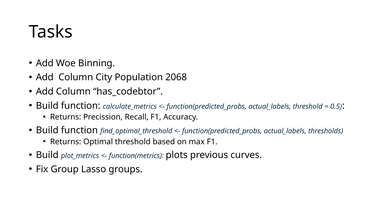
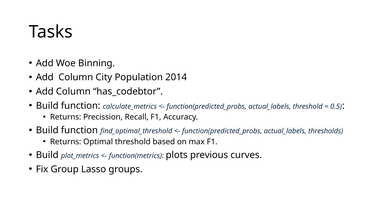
2068: 2068 -> 2014 (176, 77)
